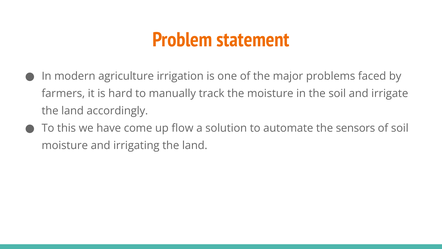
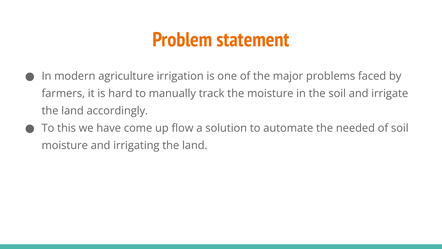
sensors: sensors -> needed (355, 128)
